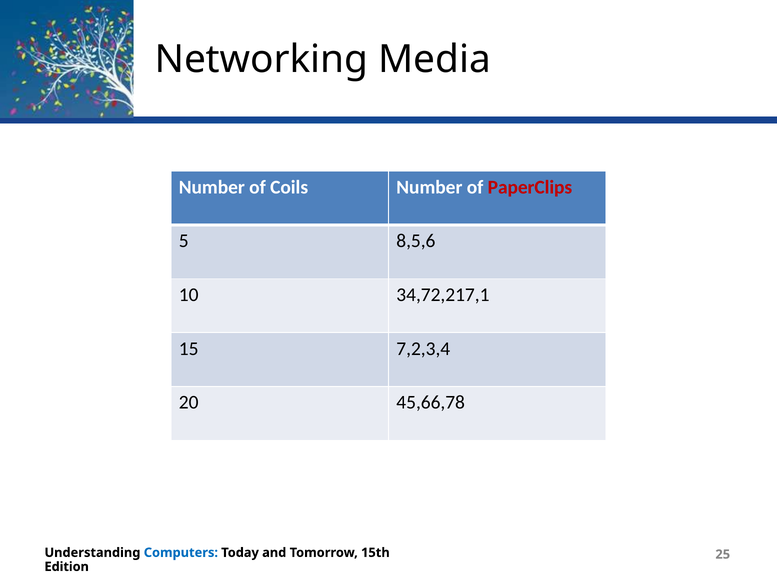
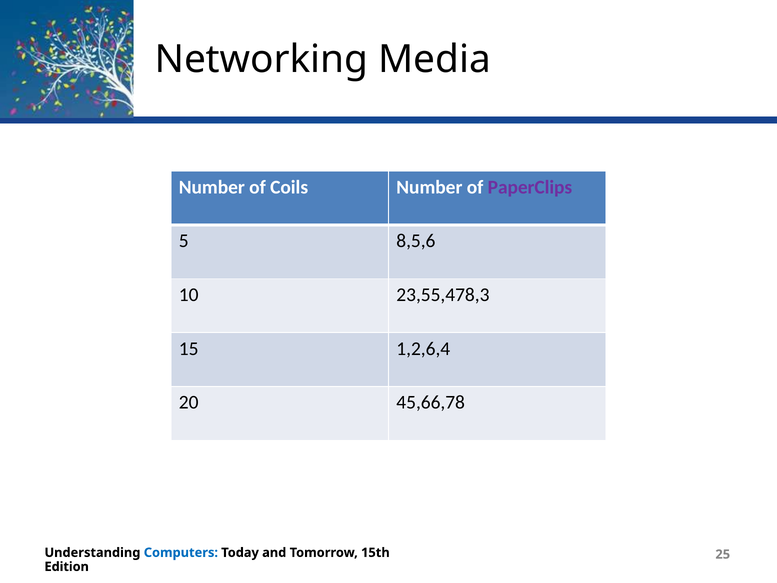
PaperClips colour: red -> purple (530, 187)
34,72,217,1: 34,72,217,1 -> 23,55,478,3 (443, 295)
7,2,3,4: 7,2,3,4 -> 1,2,6,4 (423, 348)
